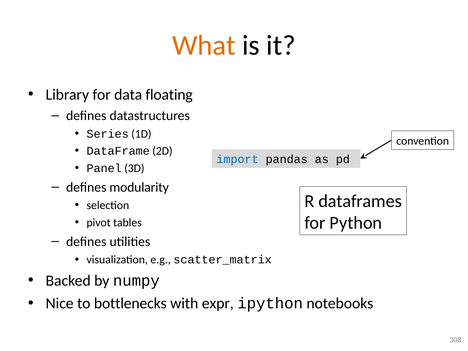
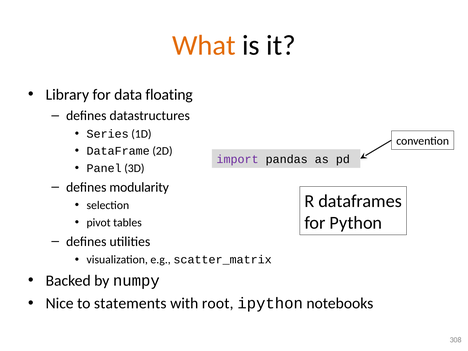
import colour: blue -> purple (238, 159)
bottlenecks: bottlenecks -> statements (130, 303)
expr: expr -> root (218, 303)
